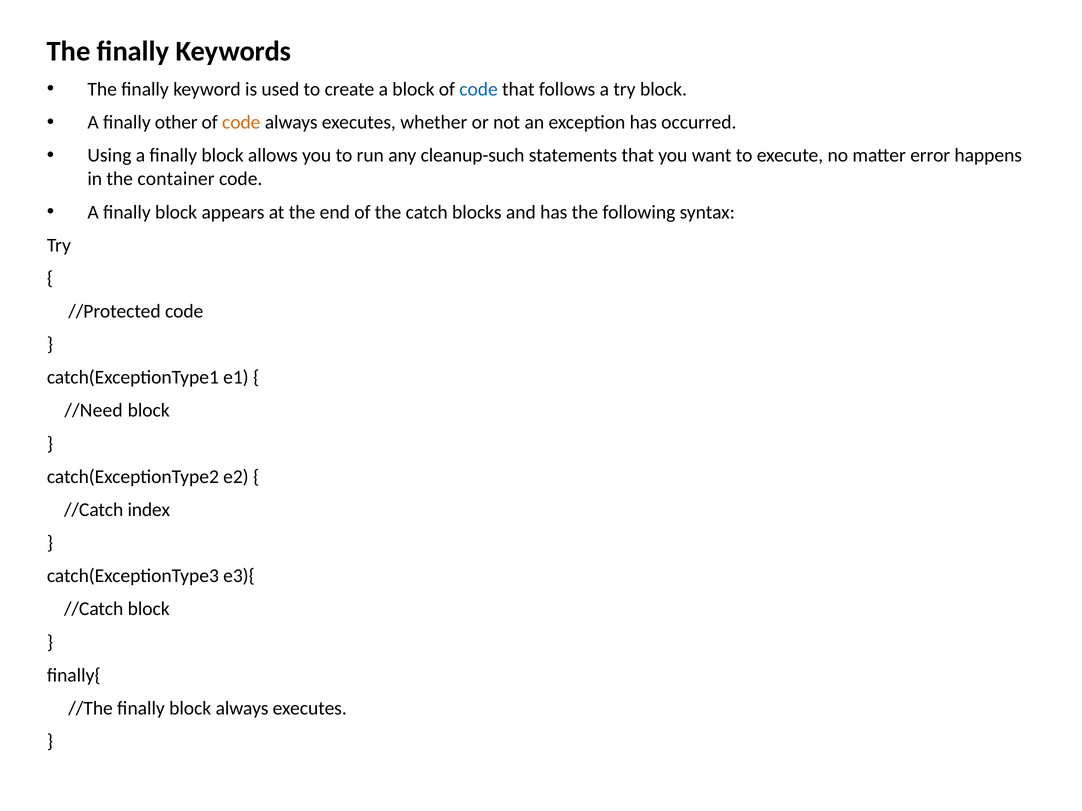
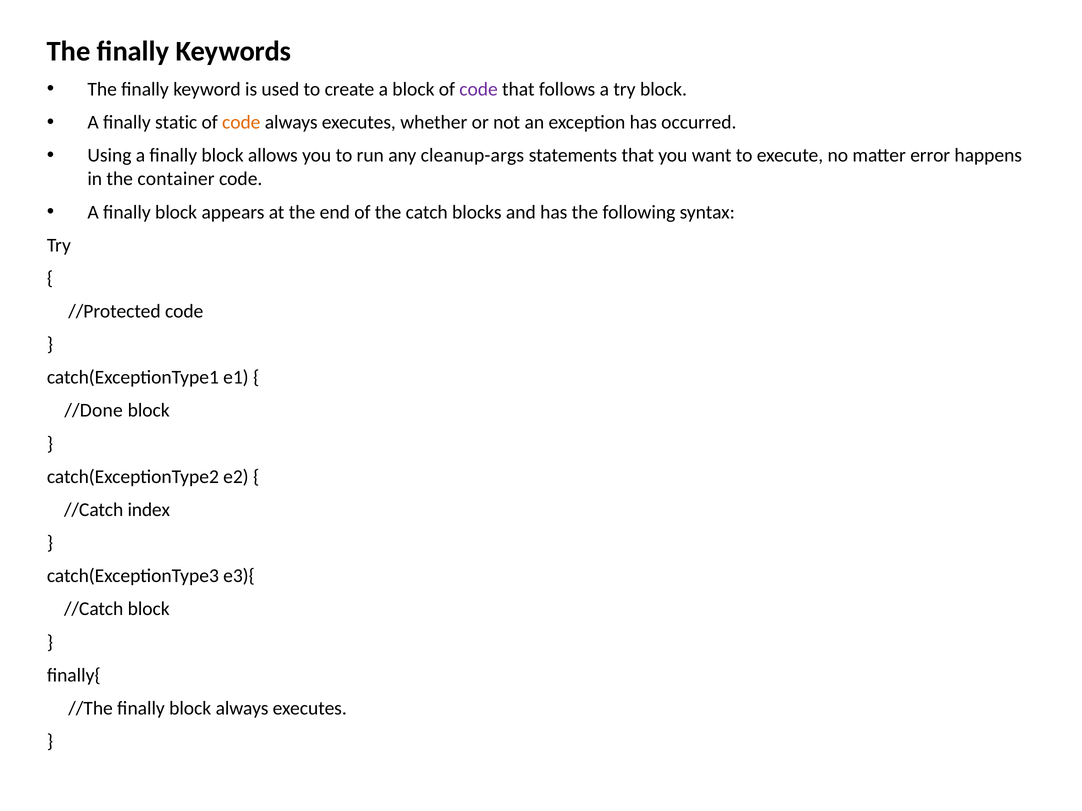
code colour: blue -> purple (479, 89)
other: other -> static (176, 123)
cleanup-such: cleanup-such -> cleanup-args (472, 156)
//Need: //Need -> //Done (94, 411)
